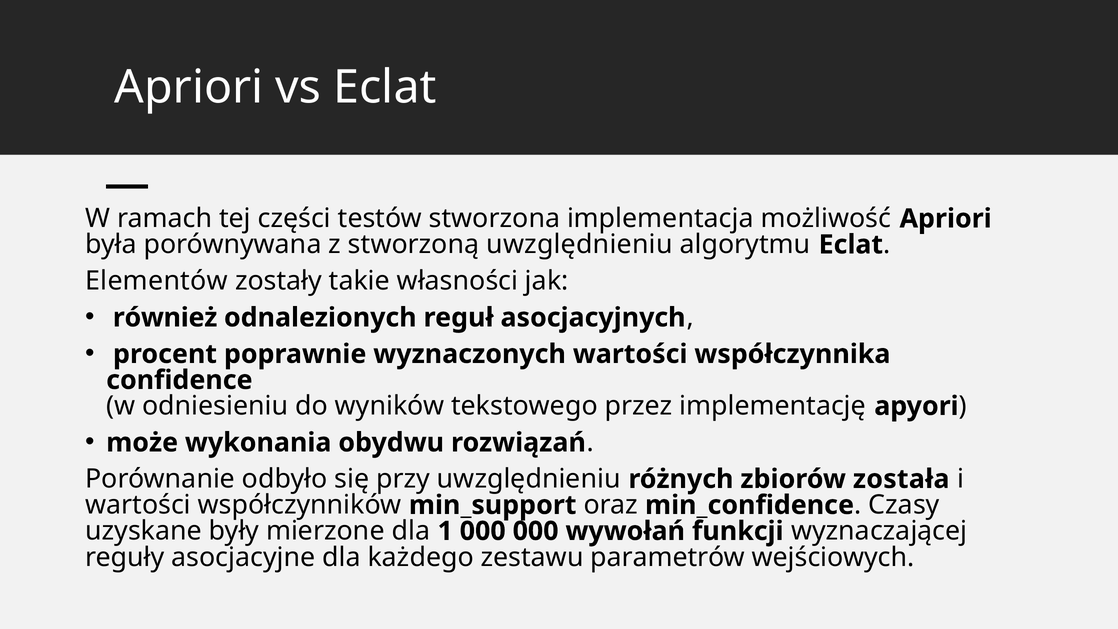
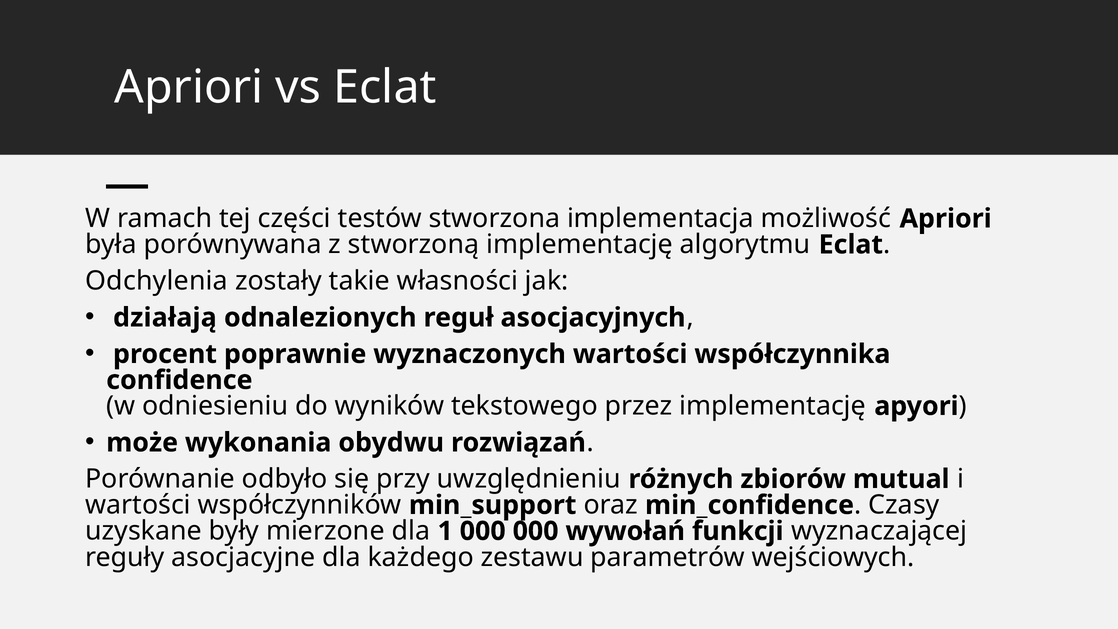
stworzoną uwzględnieniu: uwzględnieniu -> implementację (580, 245)
Elementów: Elementów -> Odchylenia (157, 281)
również: również -> działają (165, 318)
została: została -> mutual (901, 479)
